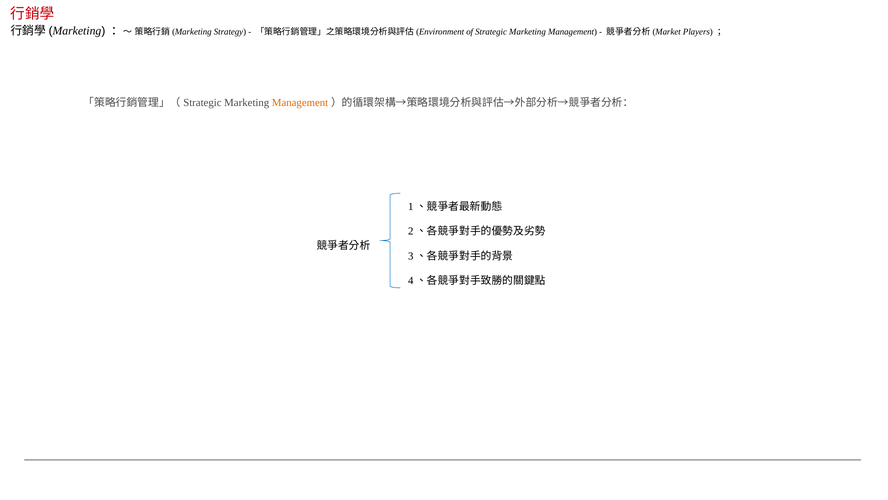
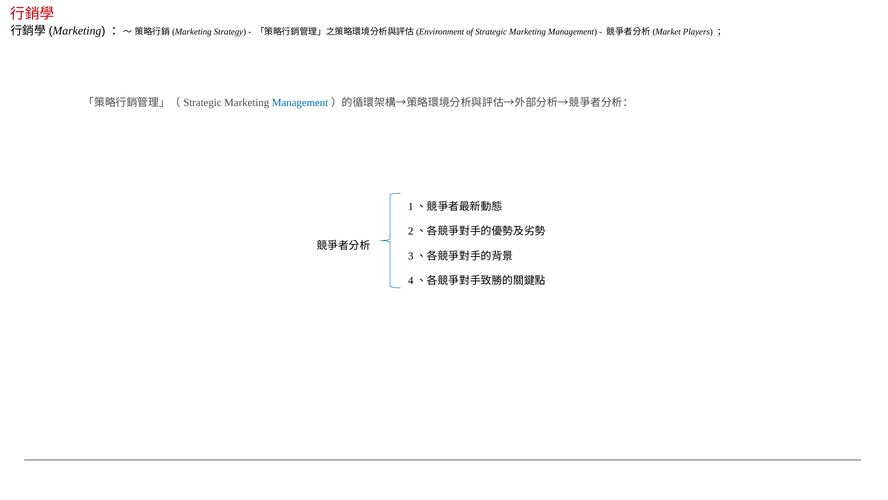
Management colour: orange -> blue (300, 103)
